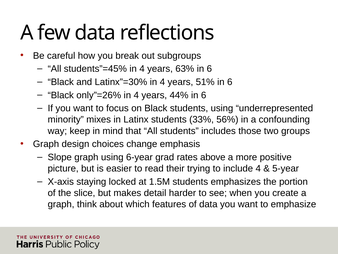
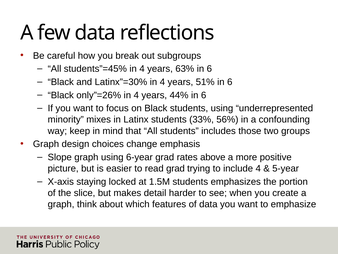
read their: their -> grad (175, 168)
